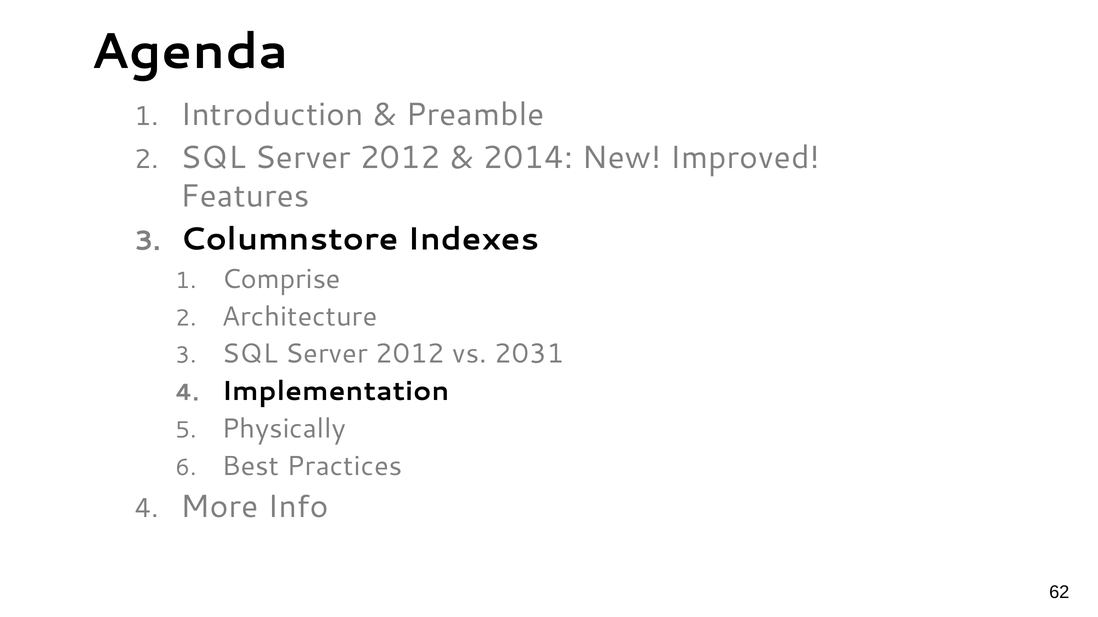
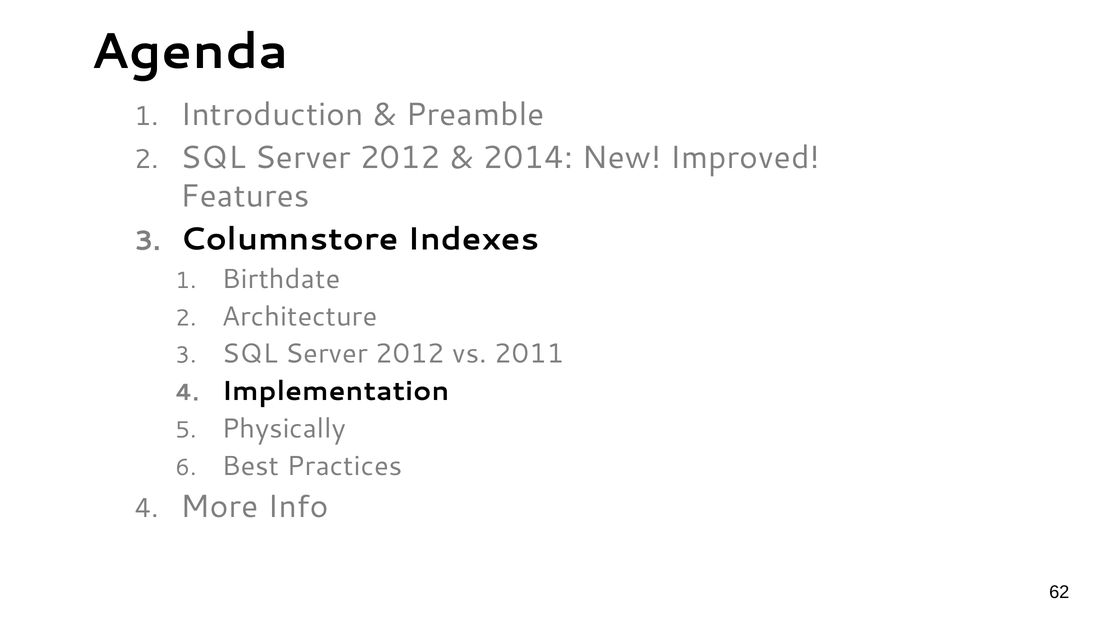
Comprise: Comprise -> Birthdate (281, 279)
2031: 2031 -> 2011 (529, 354)
